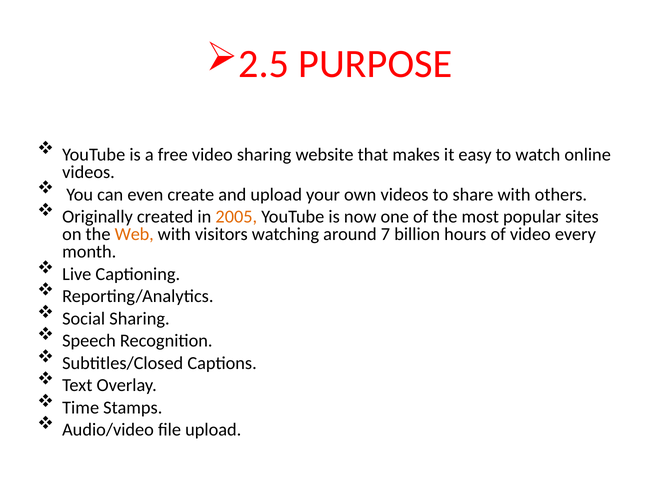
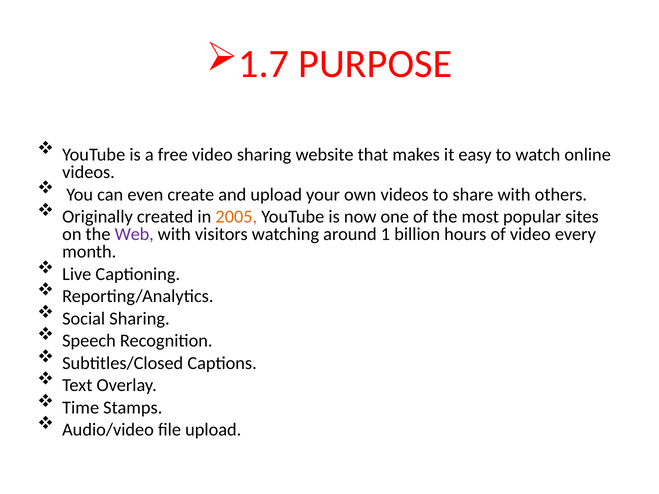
2.5: 2.5 -> 1.7 (264, 64)
Web colour: orange -> purple (134, 234)
7: 7 -> 1 (386, 234)
